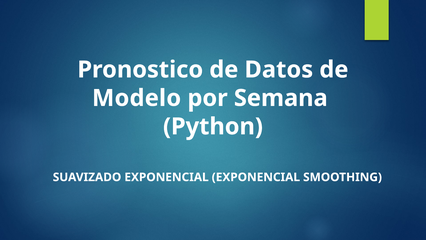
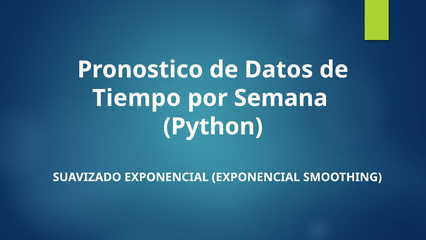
Modelo: Modelo -> Tiempo (137, 98)
